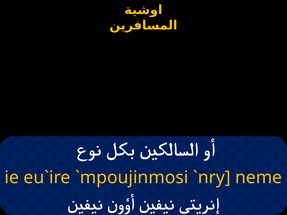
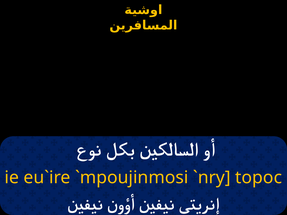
neme: neme -> topoc (259, 178)
